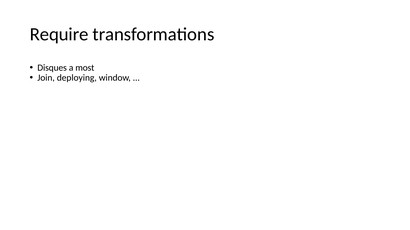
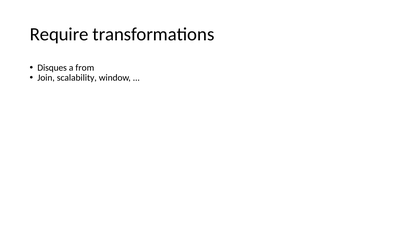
most: most -> from (85, 68)
deploying: deploying -> scalability (77, 78)
